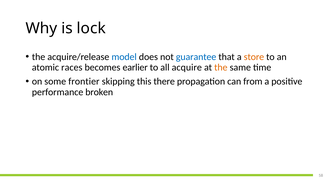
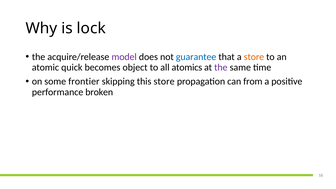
model colour: blue -> purple (124, 57)
races: races -> quick (72, 67)
earlier: earlier -> object (135, 67)
acquire: acquire -> atomics (187, 67)
the colour: orange -> purple (221, 67)
this there: there -> store (164, 81)
